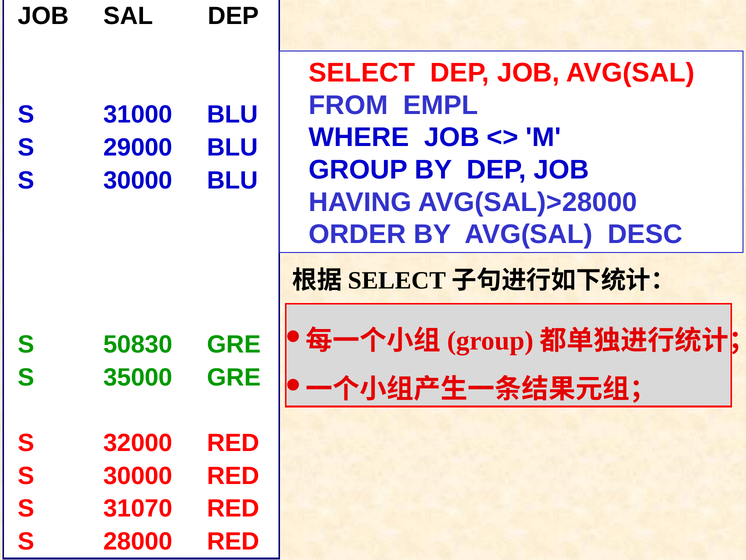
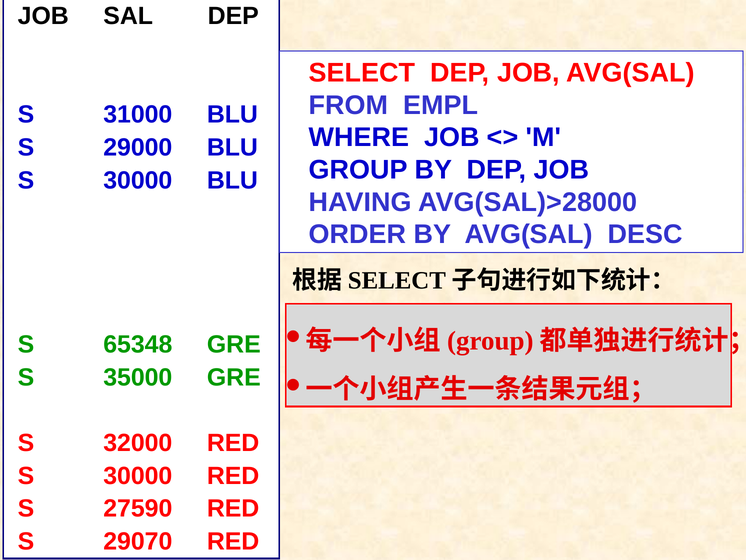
50830: 50830 -> 65348 (138, 344)
31070: 31070 -> 27590 (138, 508)
28000: 28000 -> 29070 (138, 541)
